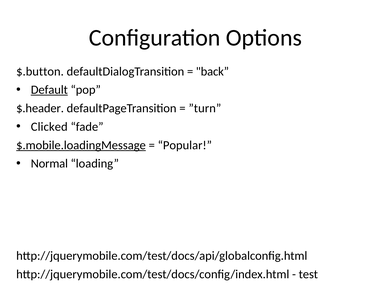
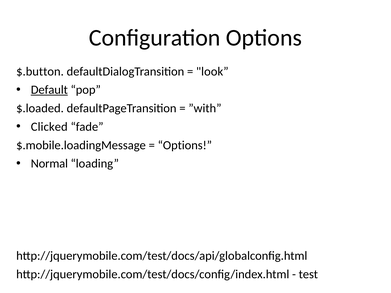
back: back -> look (212, 71)
$.header: $.header -> $.loaded (40, 108)
”turn: ”turn -> ”with (205, 108)
$.mobile.loadingMessage underline: present -> none (81, 145)
Popular: Popular -> Options (185, 145)
